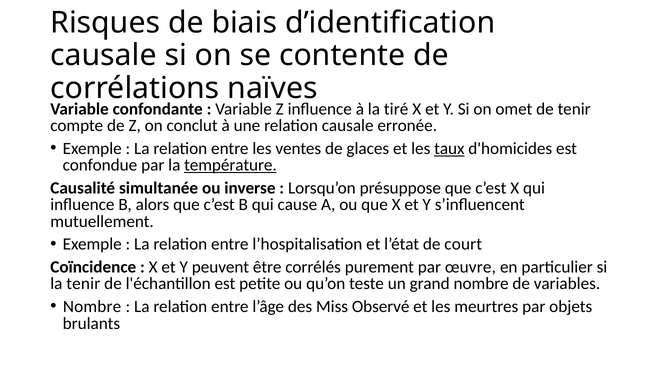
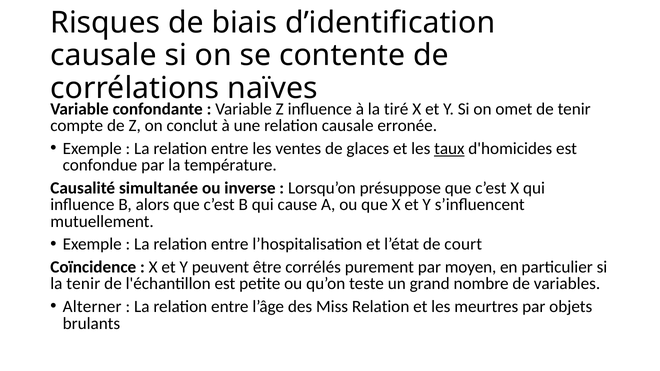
température underline: present -> none (230, 165)
œuvre: œuvre -> moyen (471, 267)
Nombre: Nombre -> Alterner (92, 307)
Miss Observé: Observé -> Relation (381, 307)
